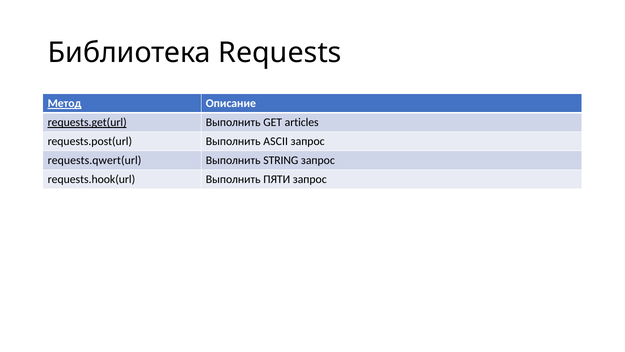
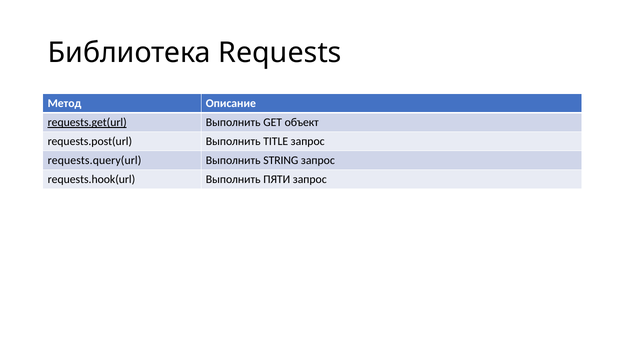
Метод underline: present -> none (65, 103)
articles: articles -> объект (302, 122)
ASCII: ASCII -> TITLE (276, 141)
requests.qwert(url: requests.qwert(url -> requests.query(url (94, 160)
